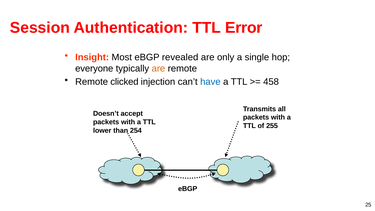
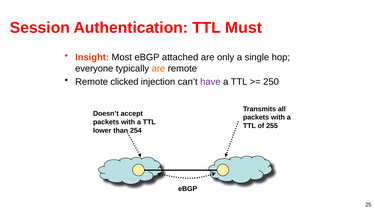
Error: Error -> Must (244, 28)
revealed: revealed -> attached (180, 57)
have colour: blue -> purple (210, 82)
458: 458 -> 250 (271, 82)
